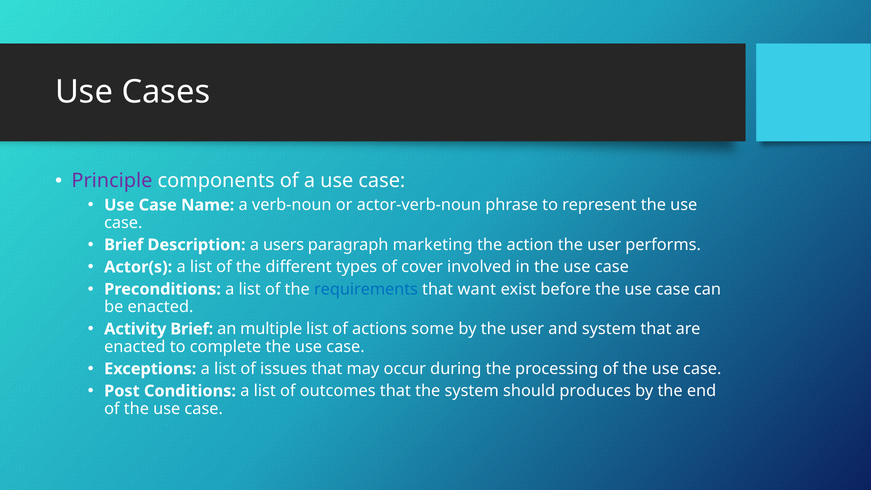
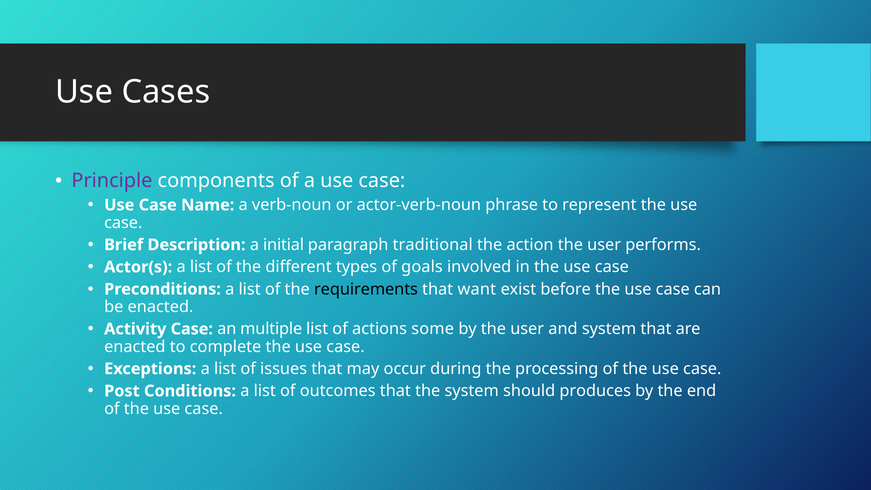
users: users -> initial (284, 245)
marketing: marketing -> traditional (433, 245)
cover: cover -> goals (422, 267)
requirements colour: blue -> black (366, 289)
Activity Brief: Brief -> Case (192, 329)
